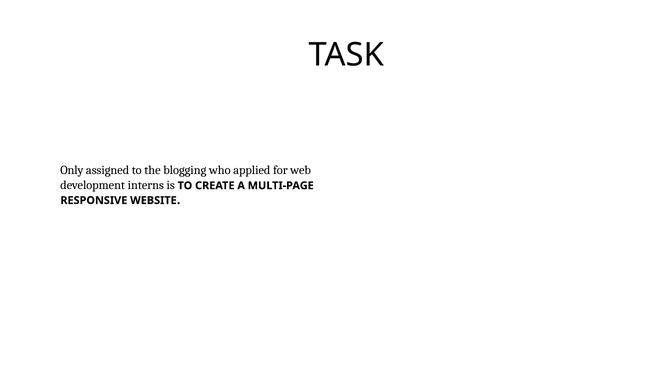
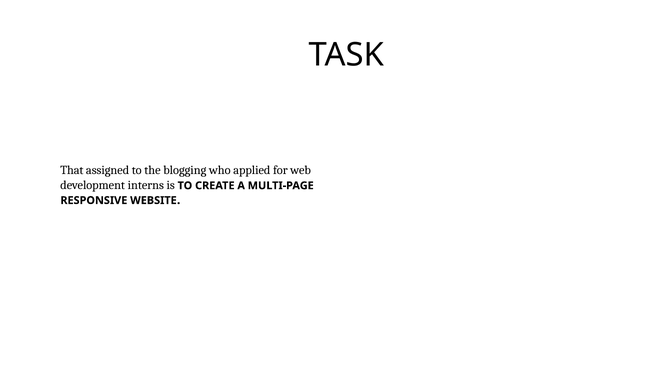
Only: Only -> That (72, 171)
